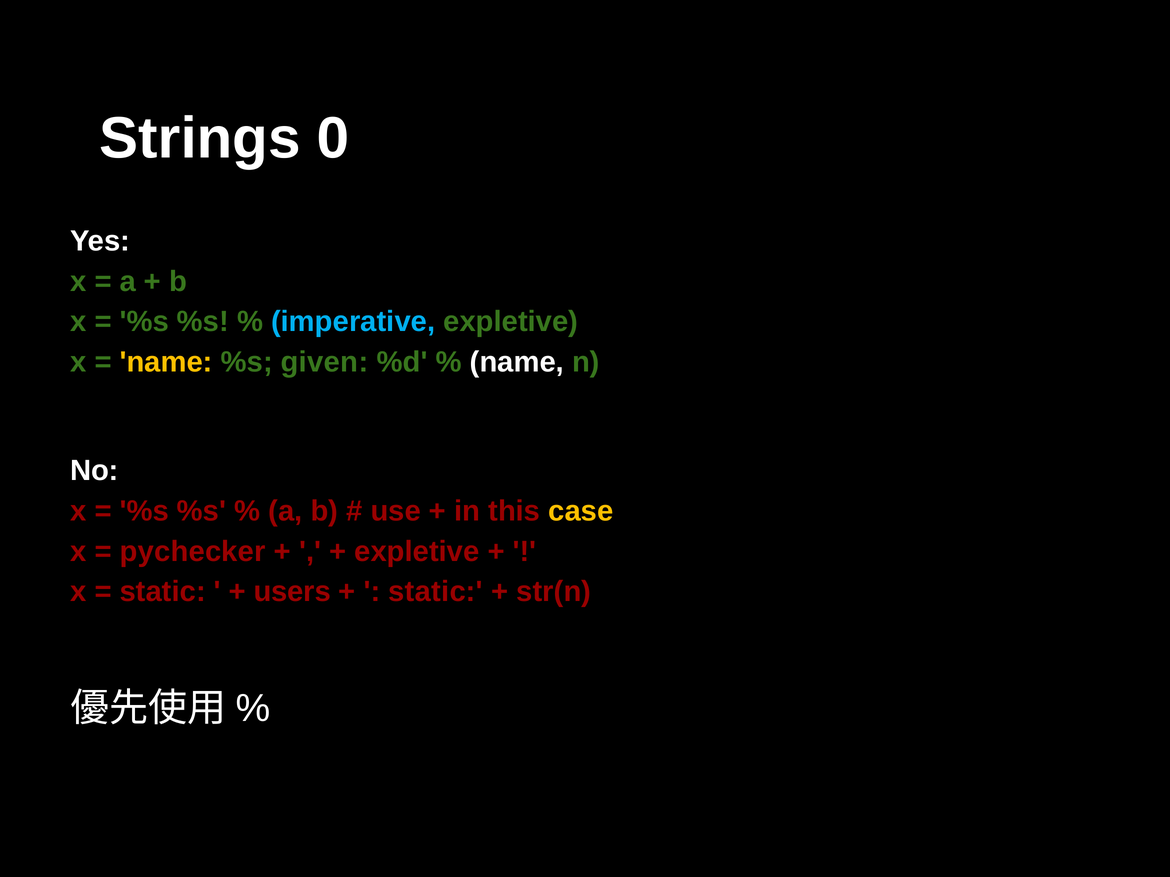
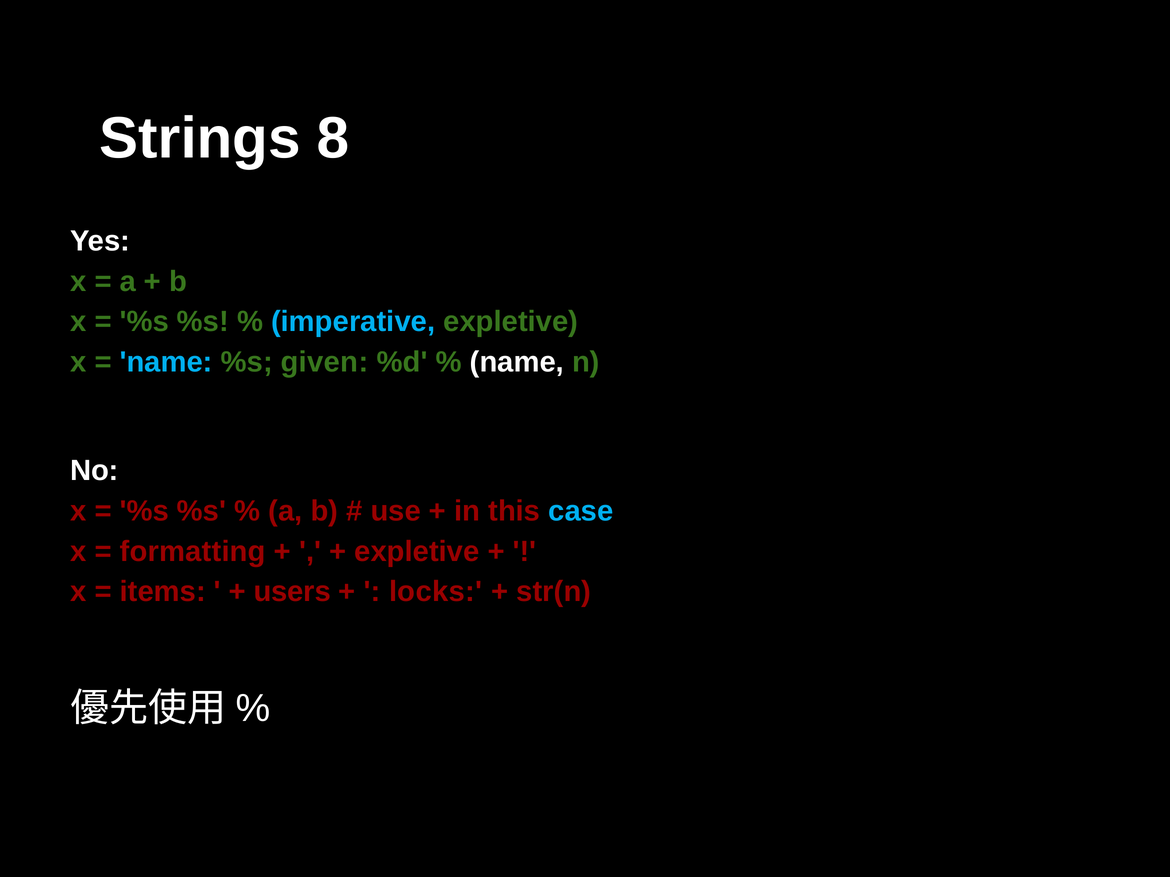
0: 0 -> 8 (333, 139)
name colour: yellow -> light blue (166, 362)
case colour: yellow -> light blue (581, 511)
pychecker: pychecker -> formatting (193, 552)
static: static -> items (163, 592)
static: static -> locks (436, 592)
